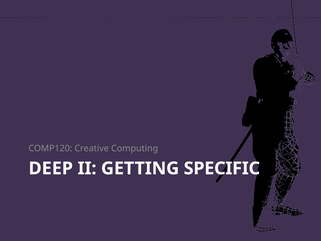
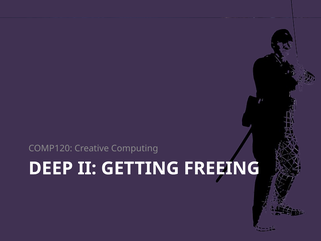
SPECIFIC: SPECIFIC -> FREEING (222, 168)
